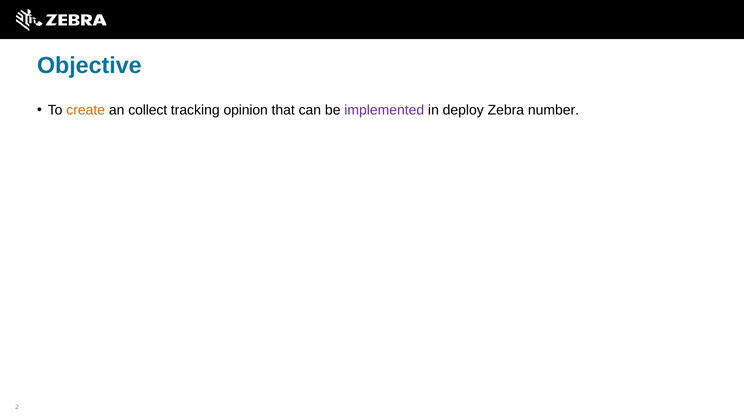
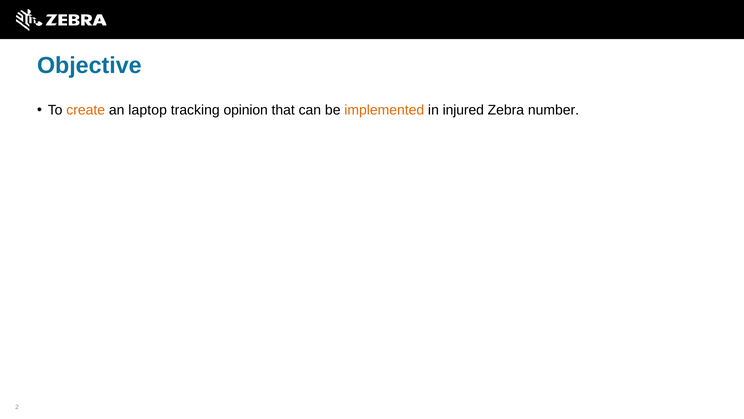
collect: collect -> laptop (148, 110)
implemented colour: purple -> orange (384, 110)
deploy: deploy -> injured (463, 110)
